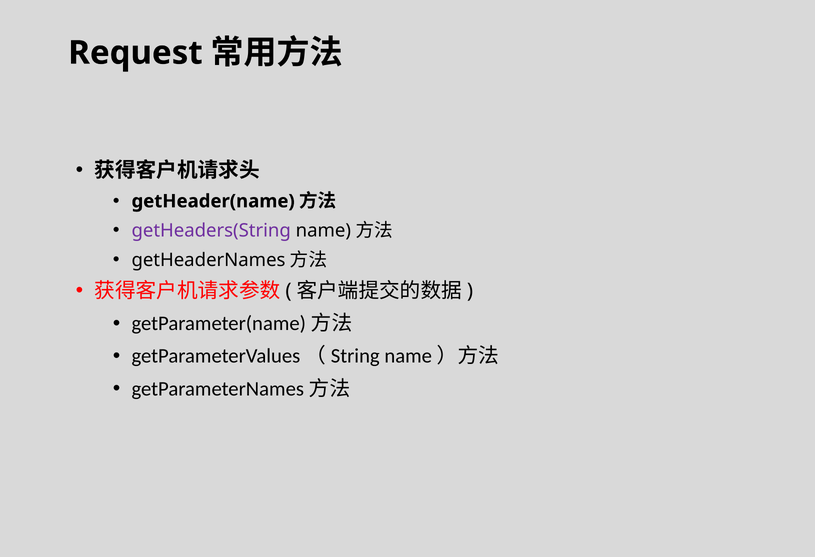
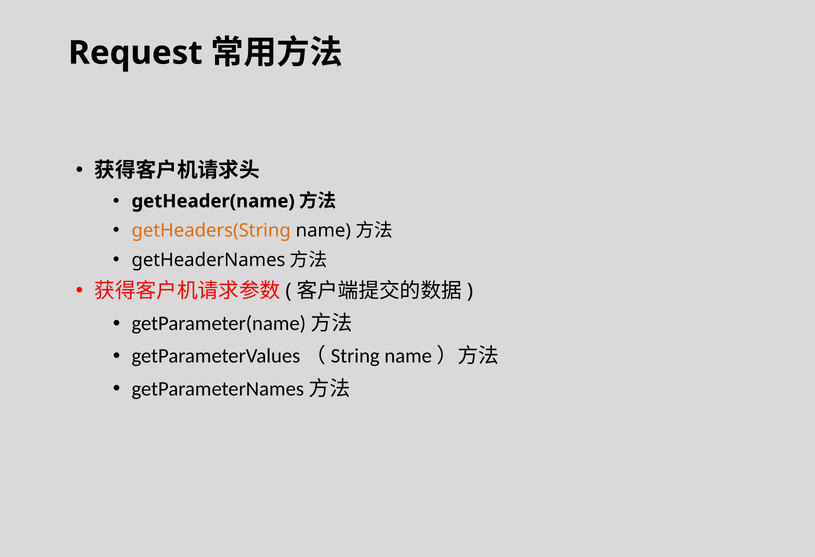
getHeaders(String colour: purple -> orange (211, 231)
